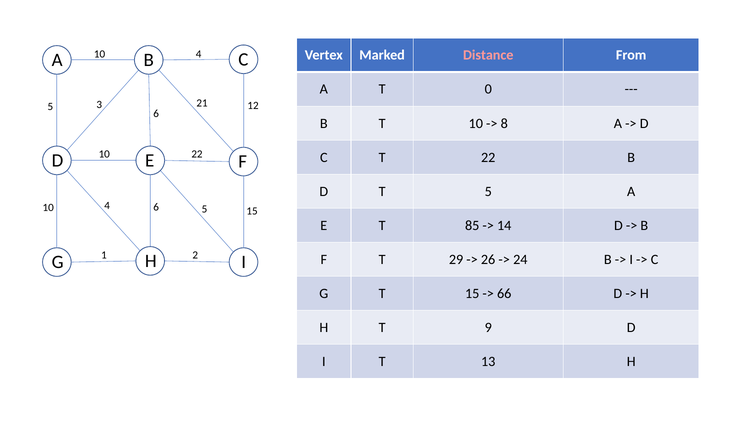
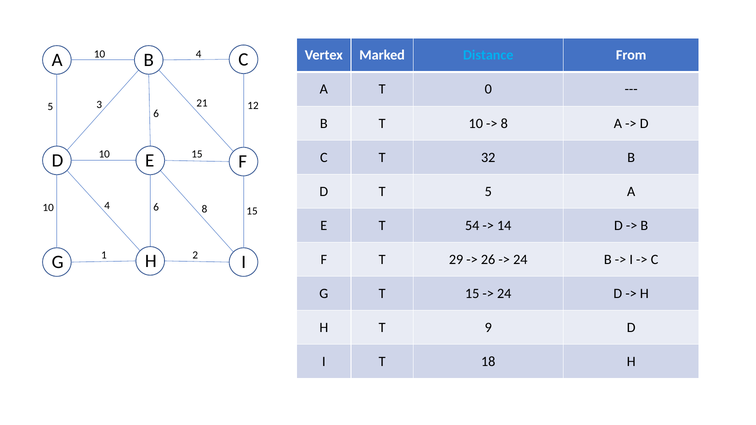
Distance colour: pink -> light blue (488, 55)
10 22: 22 -> 15 (197, 154)
T 22: 22 -> 32 (488, 157)
4 5: 5 -> 8 (205, 209)
85: 85 -> 54 (472, 226)
66: 66 -> 24 (504, 294)
13: 13 -> 18 (488, 362)
